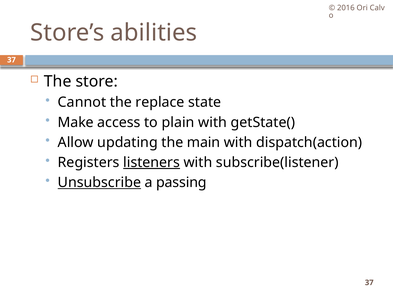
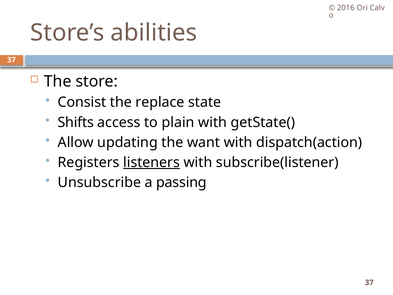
Cannot: Cannot -> Consist (82, 102)
Make: Make -> Shifts (76, 122)
main: main -> want (204, 142)
Unsubscribe underline: present -> none (99, 182)
